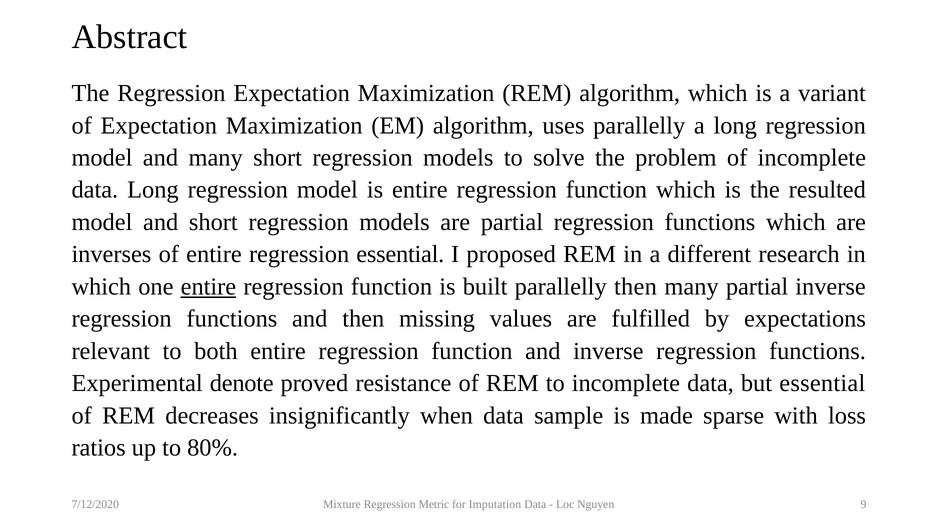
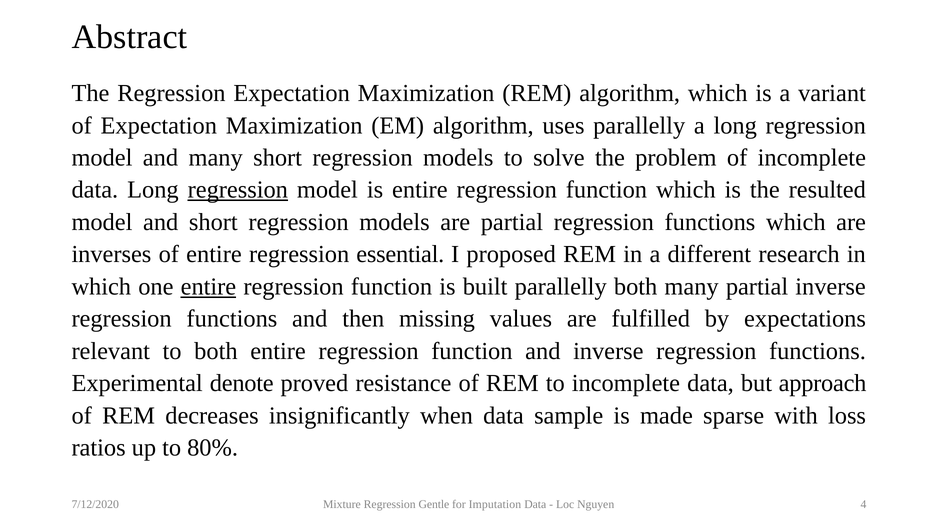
regression underline: none -> present (238, 190)
parallelly then: then -> both (636, 286)
but essential: essential -> approach (823, 383)
Metric: Metric -> Gentle (434, 504)
9: 9 -> 4 (864, 504)
